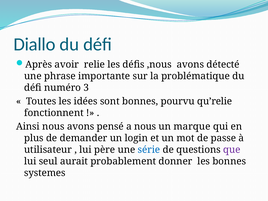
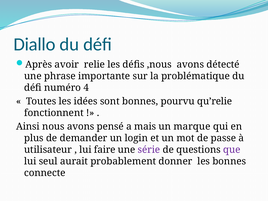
3: 3 -> 4 (86, 88)
a nous: nous -> mais (145, 126)
père: père -> faire (105, 150)
série colour: blue -> purple (149, 150)
systemes: systemes -> connecte (45, 173)
